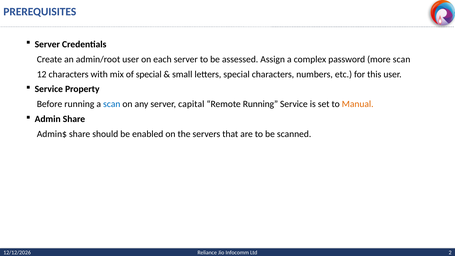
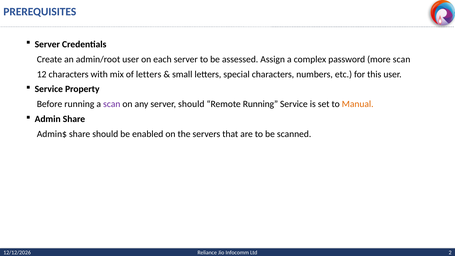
of special: special -> letters (149, 74)
scan colour: blue -> purple (112, 104)
server capital: capital -> should (191, 104)
